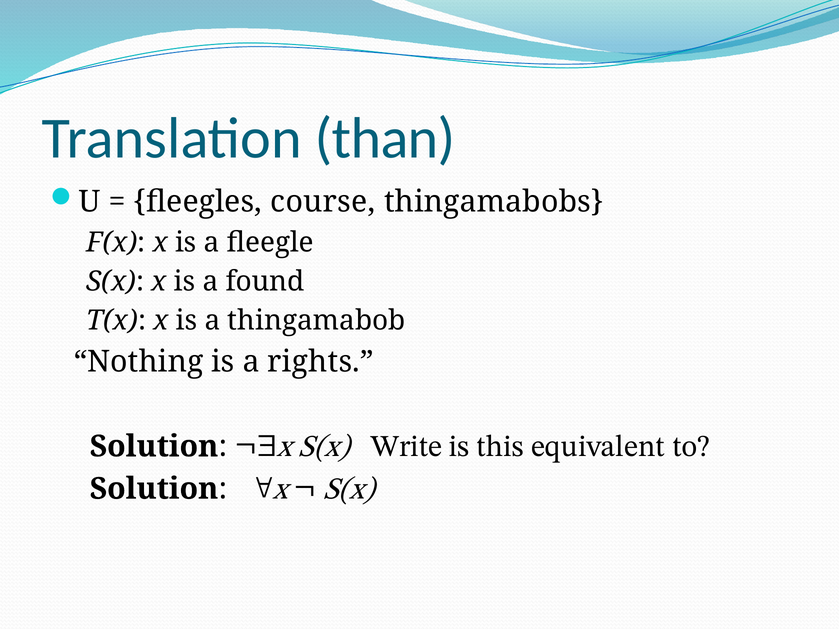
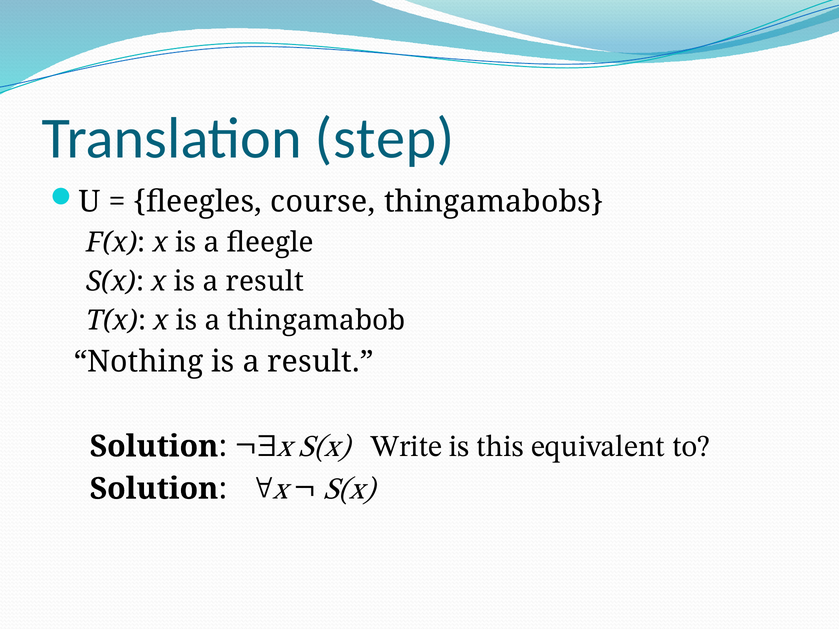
than: than -> step (385, 139)
x is a found: found -> result (265, 282)
Nothing is a rights: rights -> result (321, 362)
